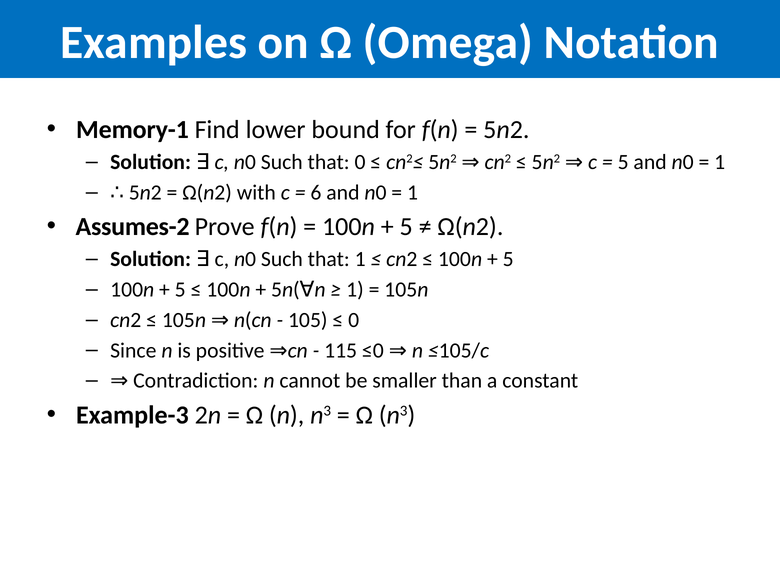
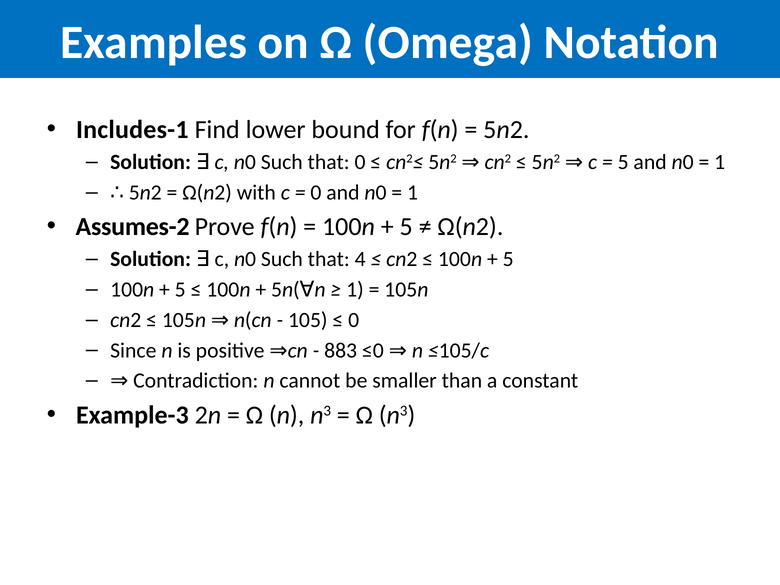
Memory-1: Memory-1 -> Includes-1 (132, 130)
6: 6 -> 0 (316, 193)
that 1: 1 -> 4 (360, 259)
115: 115 -> 883 (341, 350)
